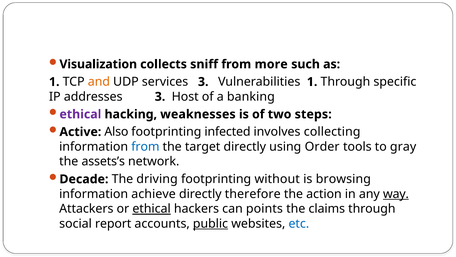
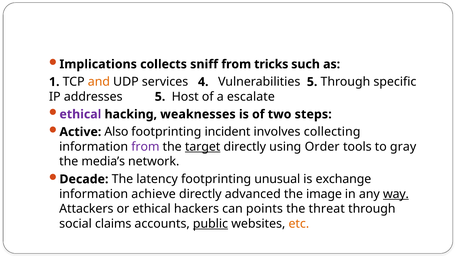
Visualization: Visualization -> Implications (98, 64)
more: more -> tricks (271, 64)
services 3: 3 -> 4 (203, 82)
Vulnerabilities 1: 1 -> 5 (312, 82)
addresses 3: 3 -> 5 (160, 96)
banking: banking -> escalate (251, 96)
infected: infected -> incident (227, 132)
from colour: blue -> purple (145, 146)
target underline: none -> present (203, 146)
assets’s: assets’s -> media’s (103, 161)
driving: driving -> latency (157, 179)
without: without -> unusual (277, 179)
browsing: browsing -> exchange (343, 179)
therefore: therefore -> advanced (253, 194)
action: action -> image (324, 194)
ethical underline: present -> none (152, 208)
claims: claims -> threat (327, 208)
report: report -> claims (113, 223)
etc colour: blue -> orange (299, 223)
